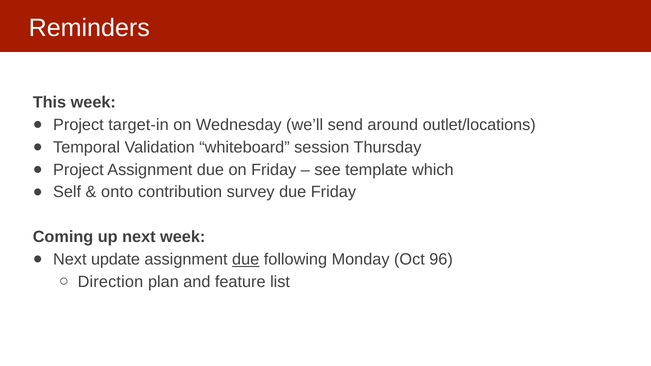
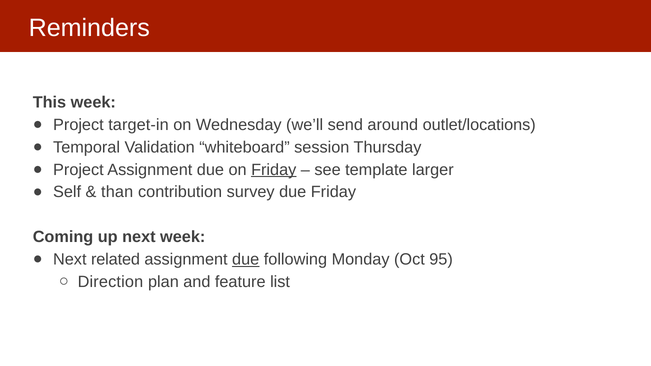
Friday underline: none -> present (274, 170)
which: which -> larger (433, 170)
onto: onto -> than (117, 192)
update: update -> related (116, 260)
96: 96 -> 95 (441, 260)
